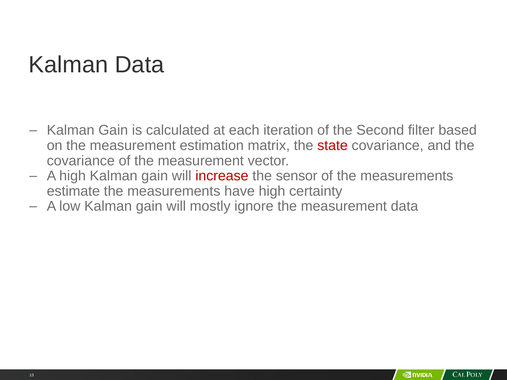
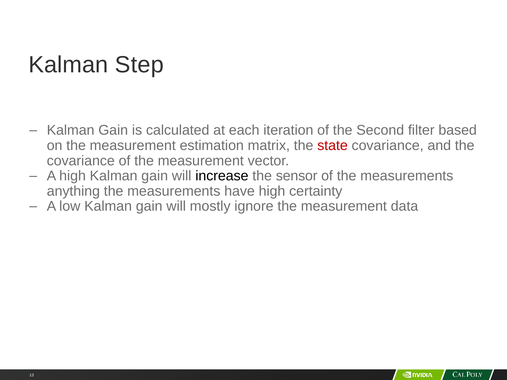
Kalman Data: Data -> Step (139, 65)
increase colour: red -> black (222, 176)
estimate: estimate -> anything (73, 191)
